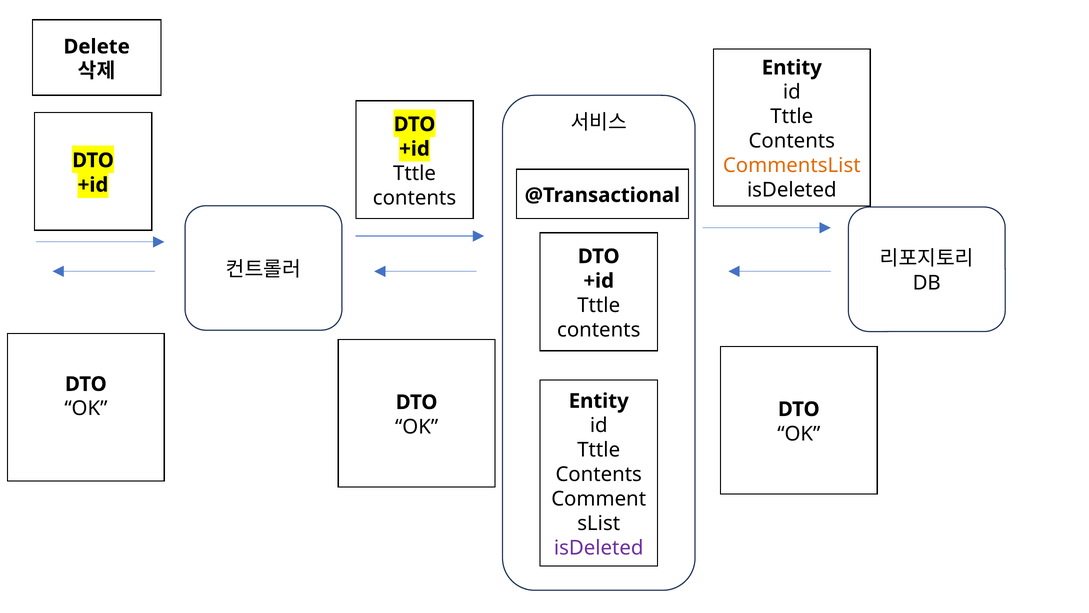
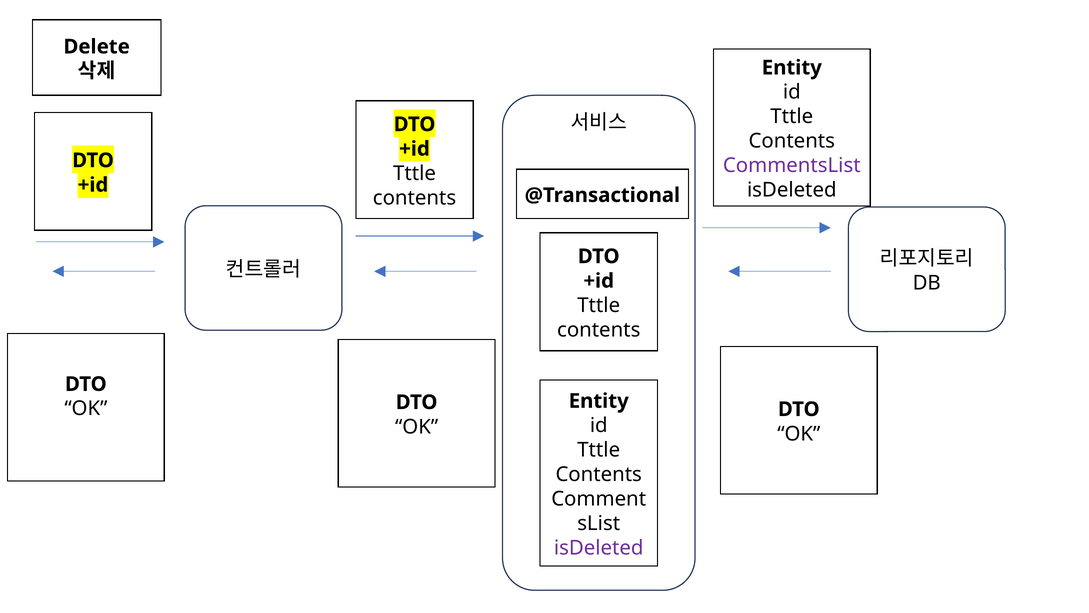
CommentsList colour: orange -> purple (792, 166)
